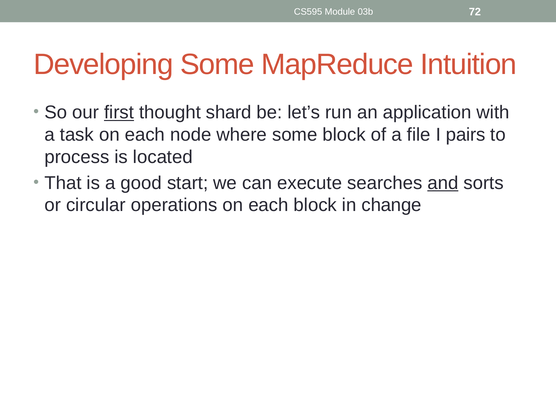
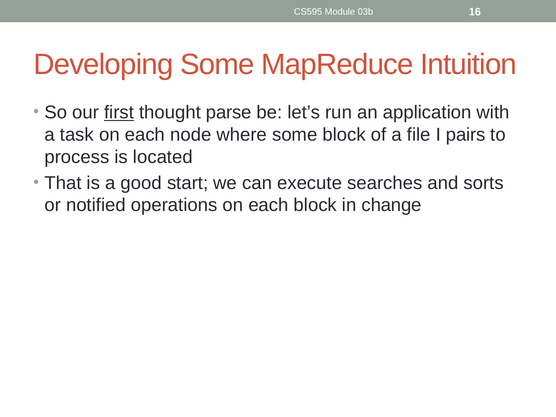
72: 72 -> 16 (475, 12)
shard: shard -> parse (229, 113)
and underline: present -> none (443, 183)
circular: circular -> notified (96, 205)
